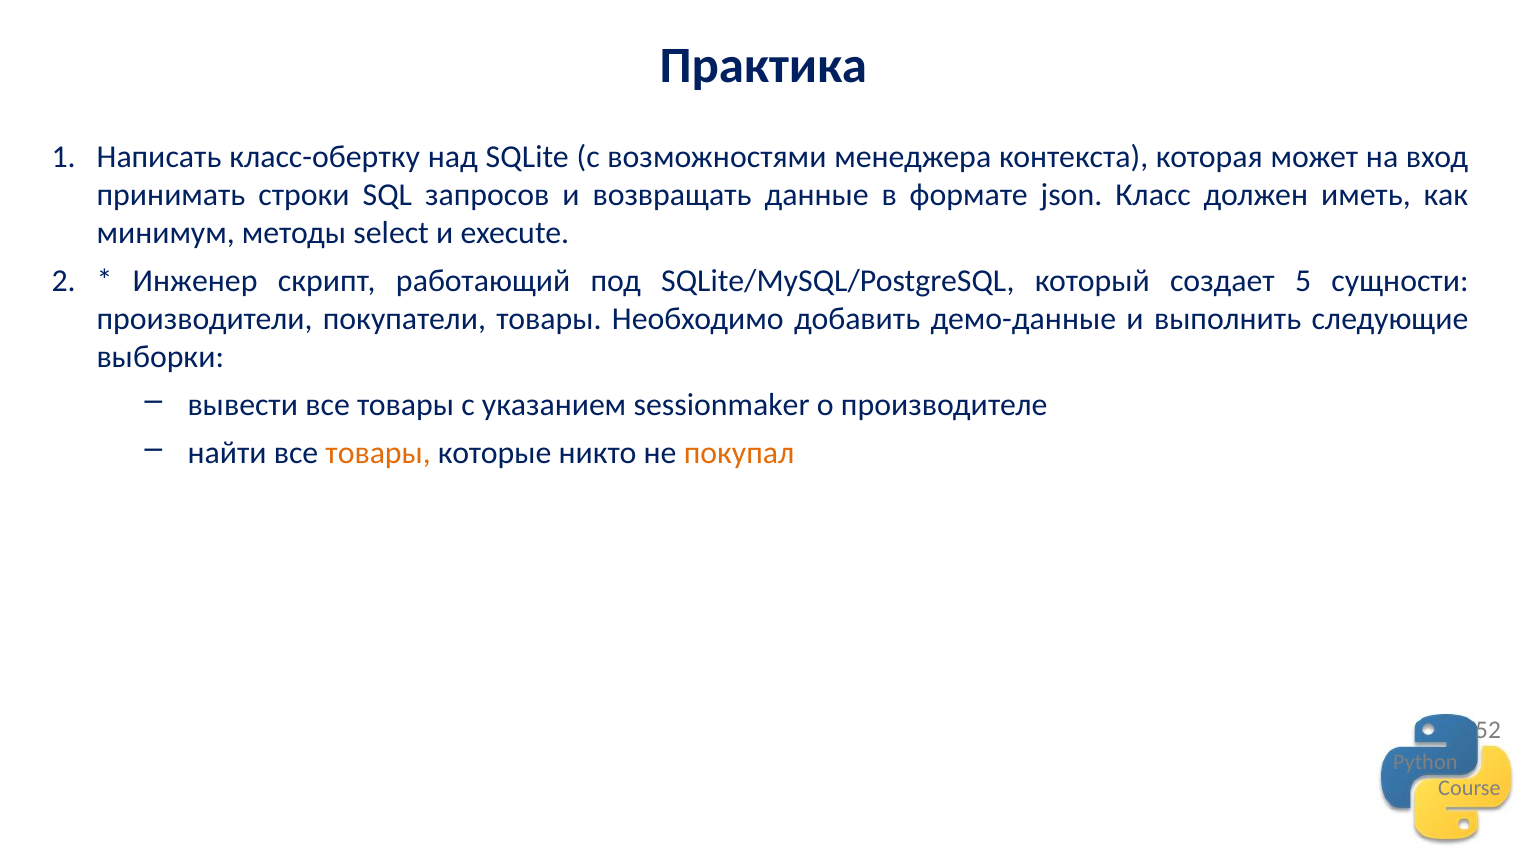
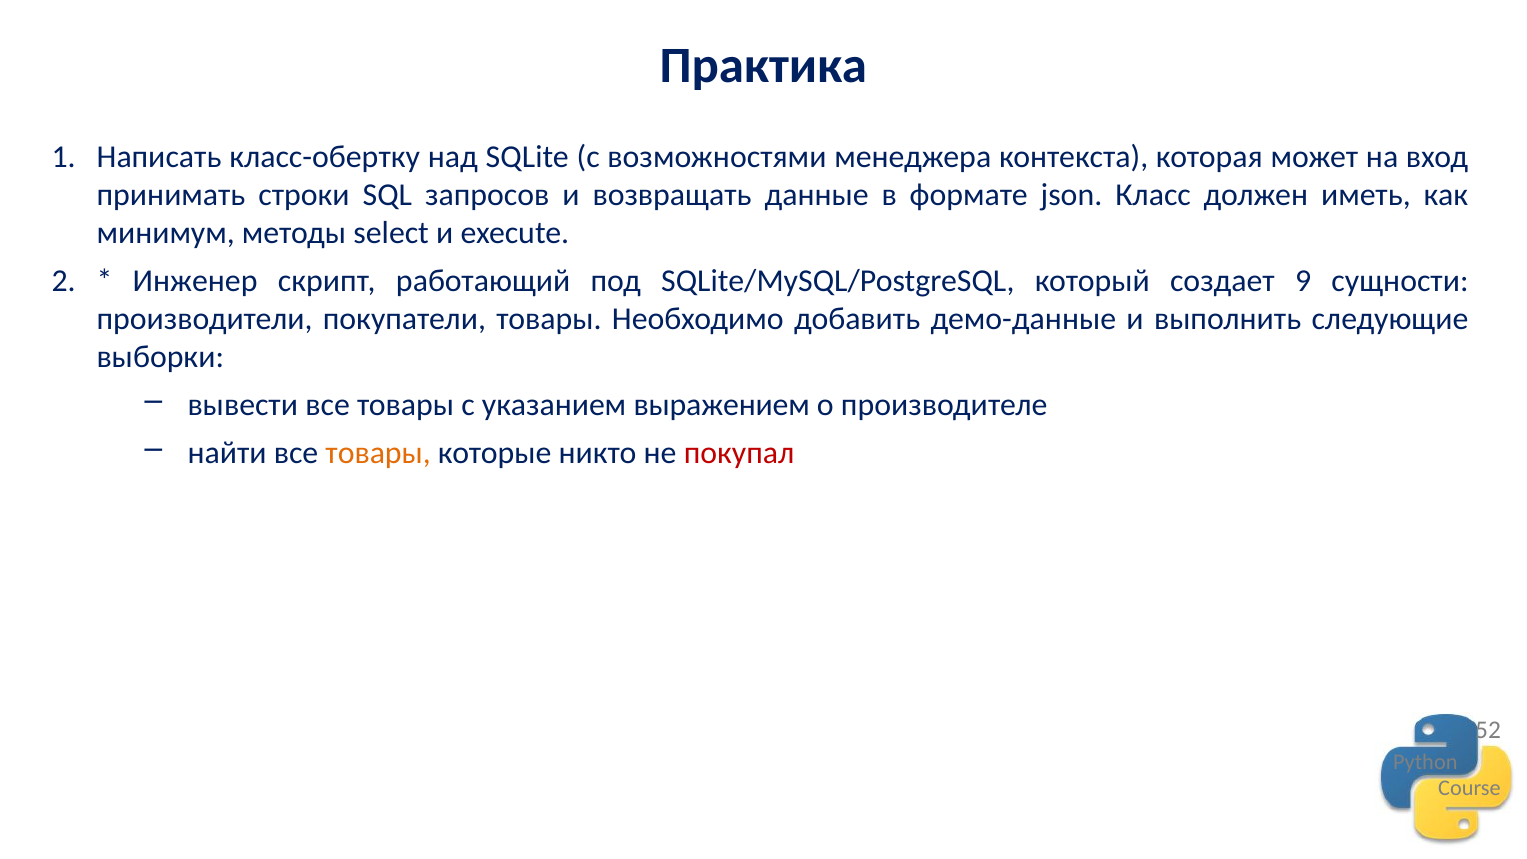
5: 5 -> 9 (1303, 281)
sessionmaker: sessionmaker -> выражением (722, 405)
покупал colour: orange -> red (739, 453)
